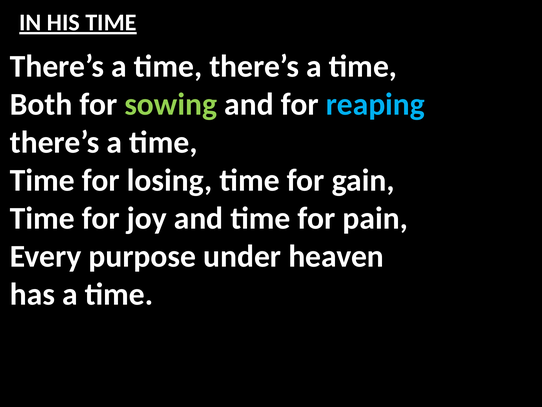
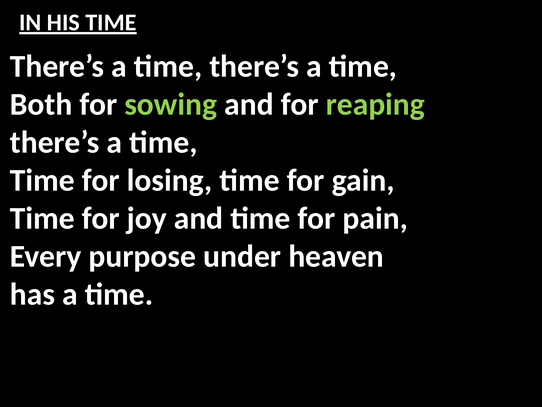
reaping colour: light blue -> light green (375, 104)
